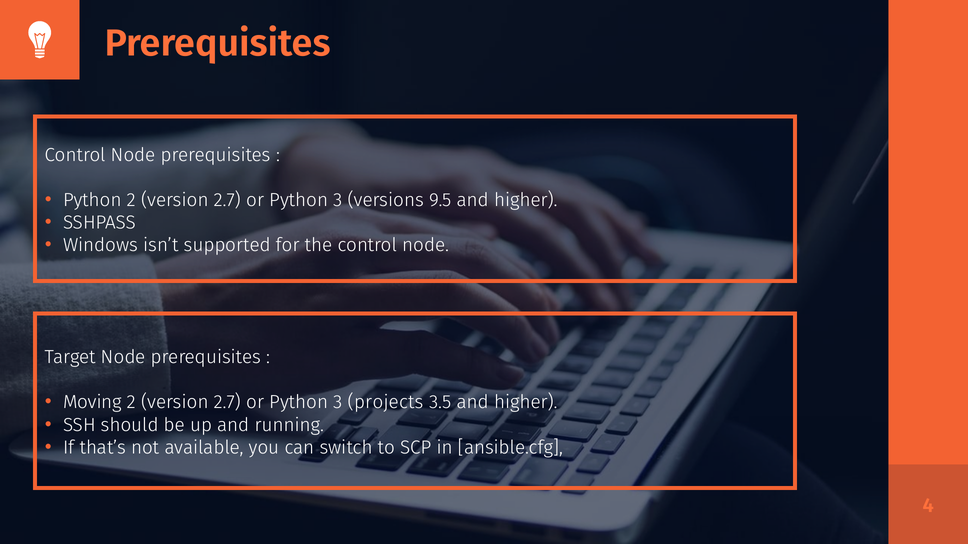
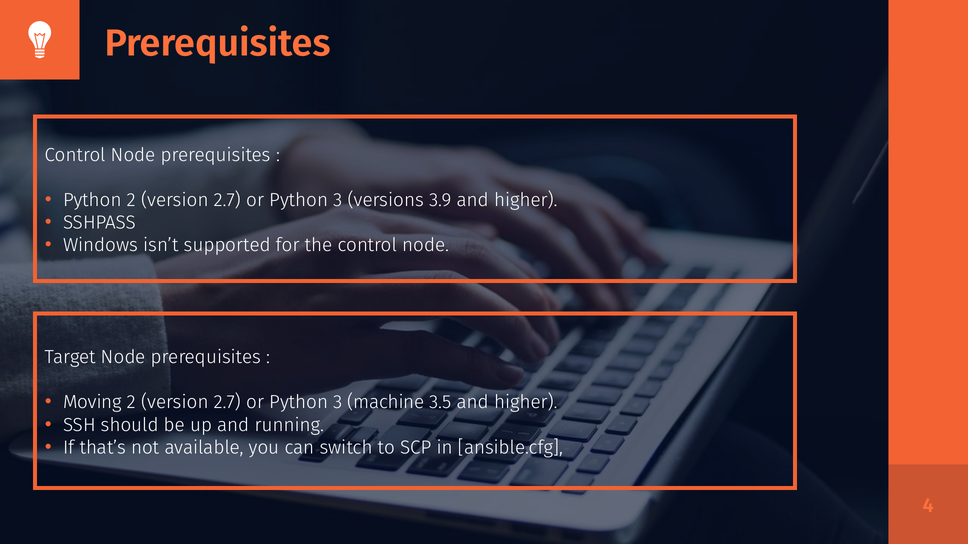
9.5: 9.5 -> 3.9 (440, 200)
projects: projects -> machine (386, 403)
